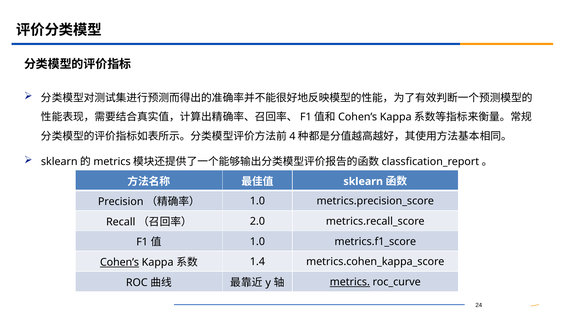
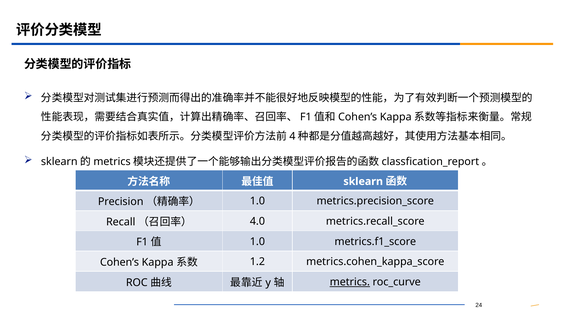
2.0: 2.0 -> 4.0 (257, 221)
Cohen’s underline: present -> none (120, 262)
1.4: 1.4 -> 1.2 (257, 261)
